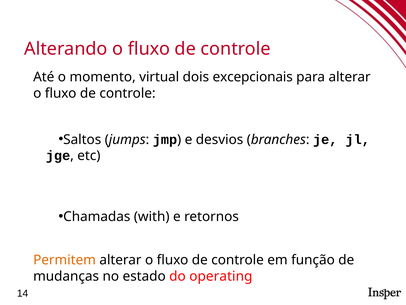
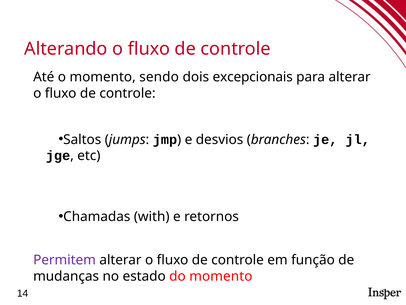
virtual: virtual -> sendo (159, 77)
Permitem colour: orange -> purple (65, 260)
do operating: operating -> momento (221, 276)
